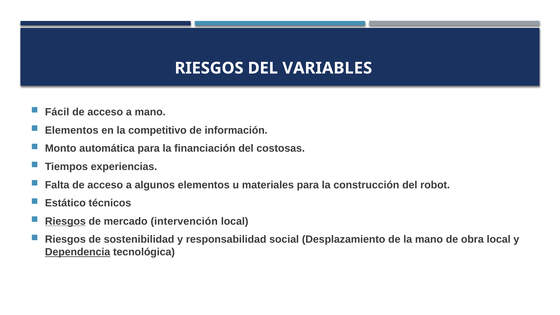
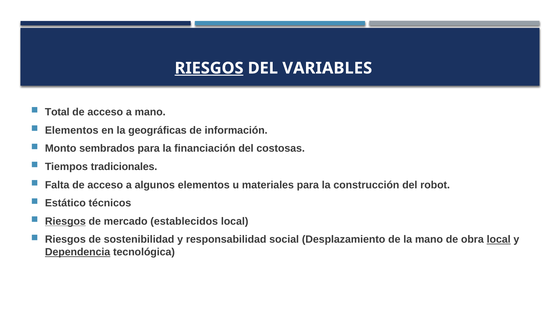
RIESGOS underline: none -> present (209, 68)
Fácil: Fácil -> Total (57, 112)
competitivo: competitivo -> geográficas (157, 130)
automática: automática -> sembrados (107, 148)
experiencias: experiencias -> tradicionales (124, 167)
intervención: intervención -> establecidos (184, 221)
local underline: none -> present (499, 240)
